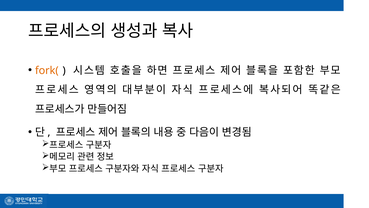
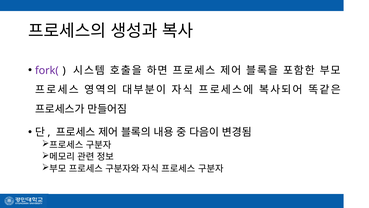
fork( colour: orange -> purple (47, 70)
